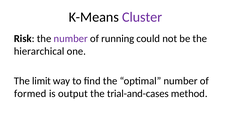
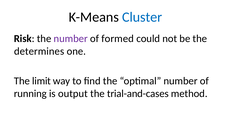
Cluster colour: purple -> blue (142, 17)
running: running -> formed (118, 39)
hierarchical: hierarchical -> determines (39, 51)
formed: formed -> running (30, 94)
